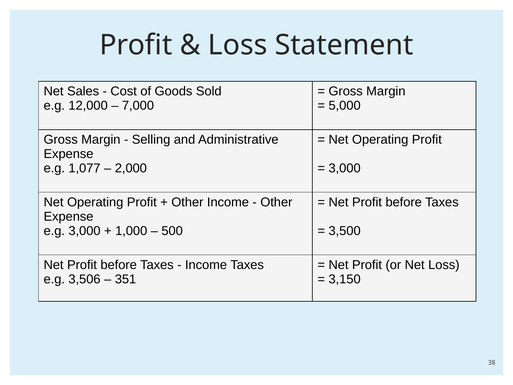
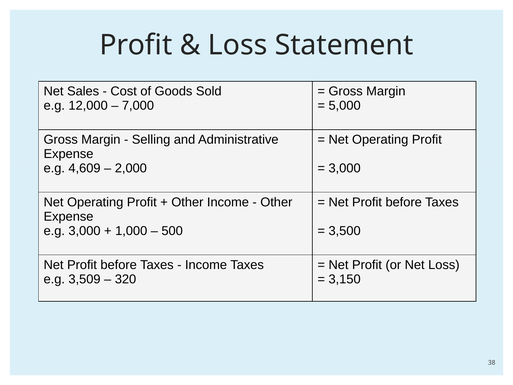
1,077: 1,077 -> 4,609 (84, 168)
3,506: 3,506 -> 3,509 (84, 279)
351: 351 -> 320 (126, 279)
